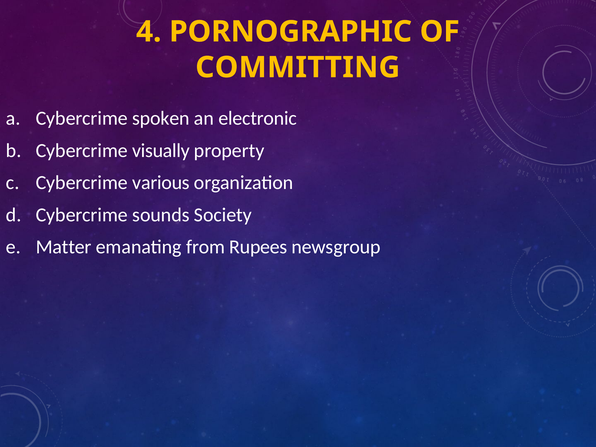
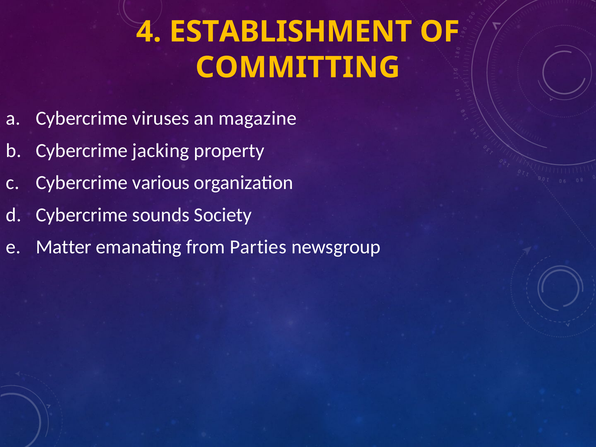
PORNOGRAPHIC: PORNOGRAPHIC -> ESTABLISHMENT (291, 32)
spoken: spoken -> viruses (161, 118)
electronic: electronic -> magazine (257, 118)
visually: visually -> jacking (161, 151)
Rupees: Rupees -> Parties (258, 247)
